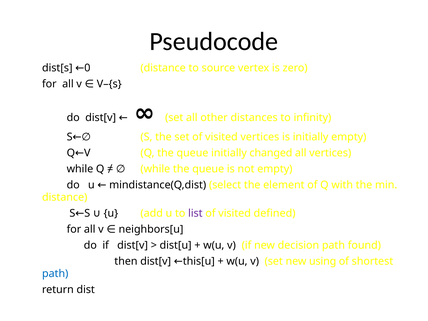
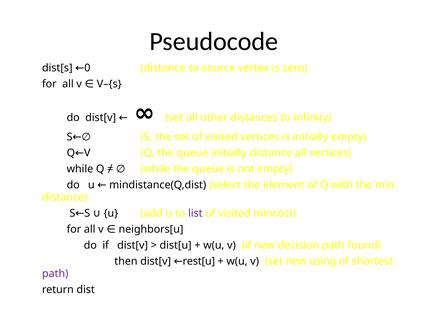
initially changed: changed -> distance (271, 153)
defined: defined -> mincost (275, 213)
this[u: this[u -> rest[u (199, 261)
path colour: blue -> purple (55, 274)
